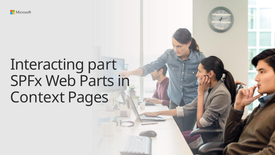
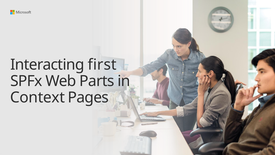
part: part -> first (102, 65)
